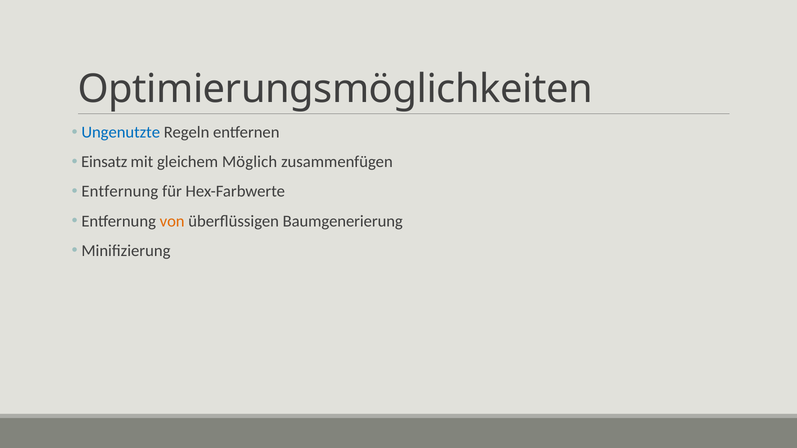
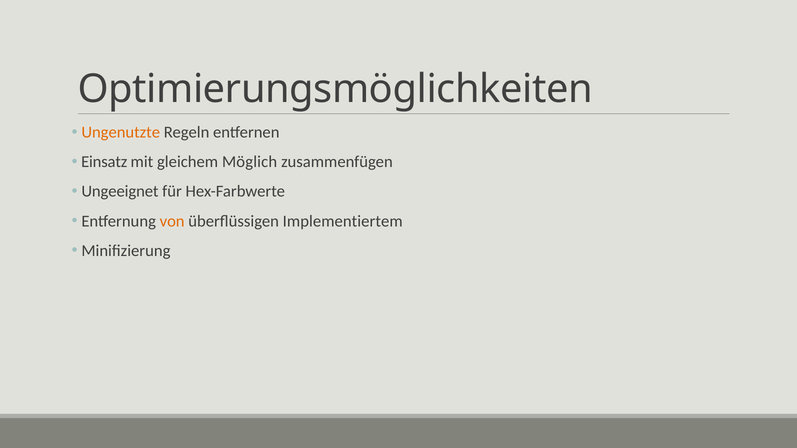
Ungenutzte colour: blue -> orange (121, 133)
Entfernung: Entfernung -> Ungeeignet (120, 192)
Baumgenerierung: Baumgenerierung -> Implementiertem (343, 221)
